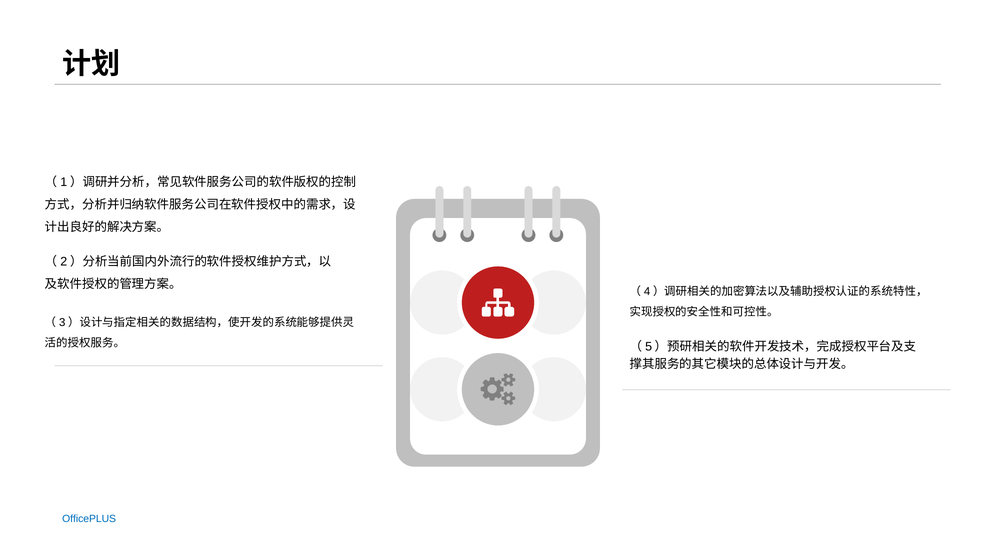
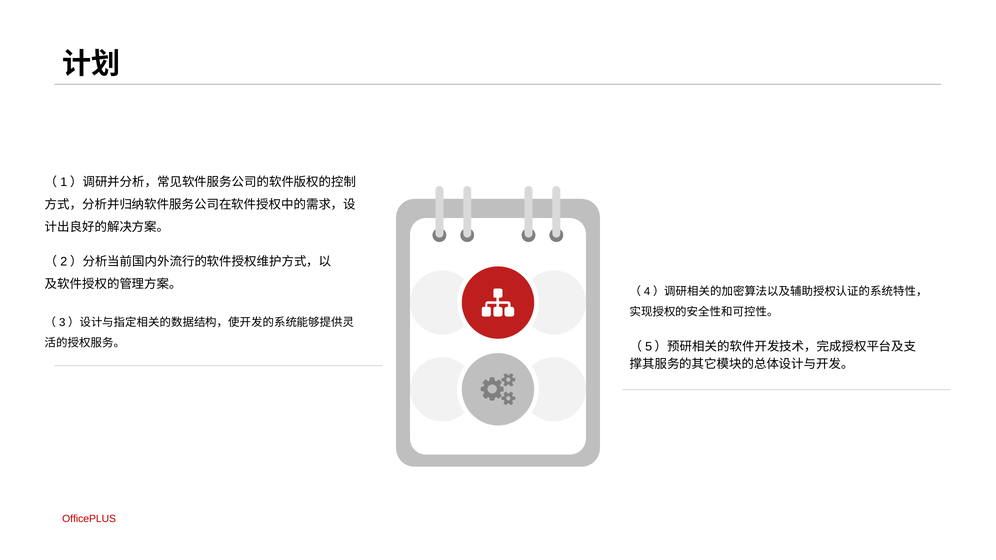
OfficePLUS colour: blue -> red (89, 519)
